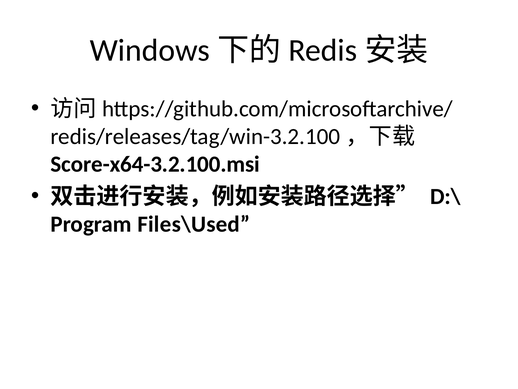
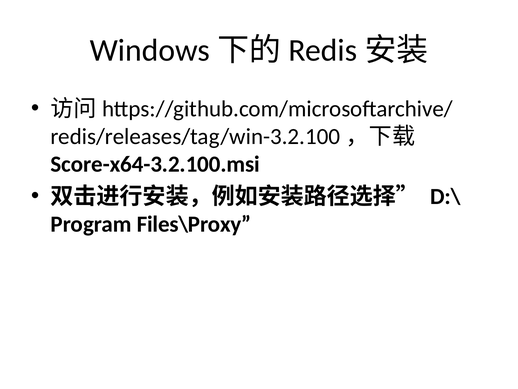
Files\Used: Files\Used -> Files\Proxy (194, 224)
